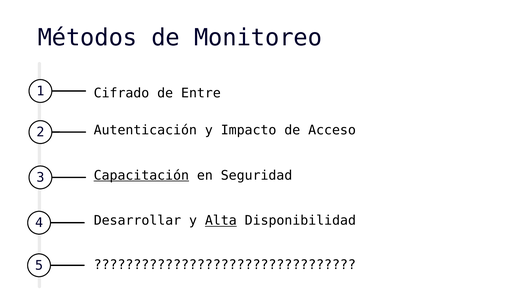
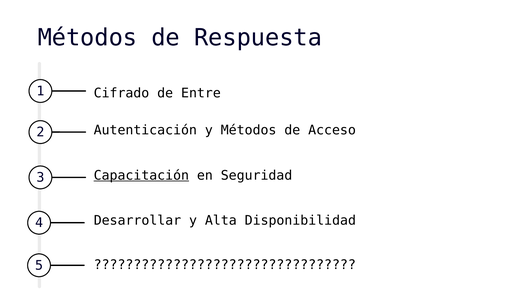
Monitoreo: Monitoreo -> Respuesta (258, 38)
y Impacto: Impacto -> Métodos (249, 130)
Alta underline: present -> none (221, 221)
